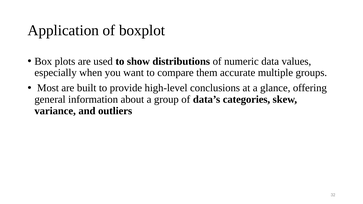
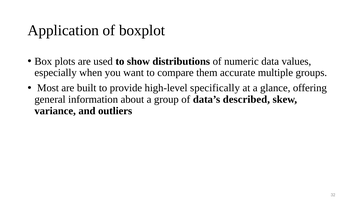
conclusions: conclusions -> specifically (215, 88)
categories: categories -> described (246, 99)
